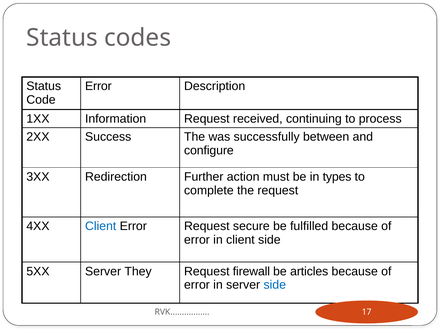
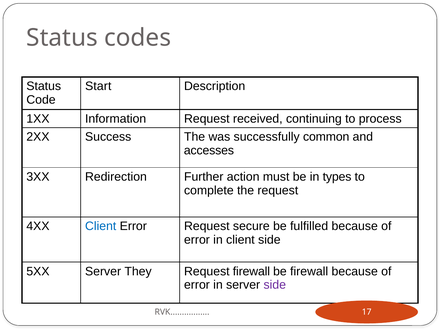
Error: Error -> Start (98, 86)
between: between -> common (326, 137)
configure: configure -> accesses (209, 150)
be articles: articles -> firewall (309, 271)
side colour: blue -> purple (275, 285)
